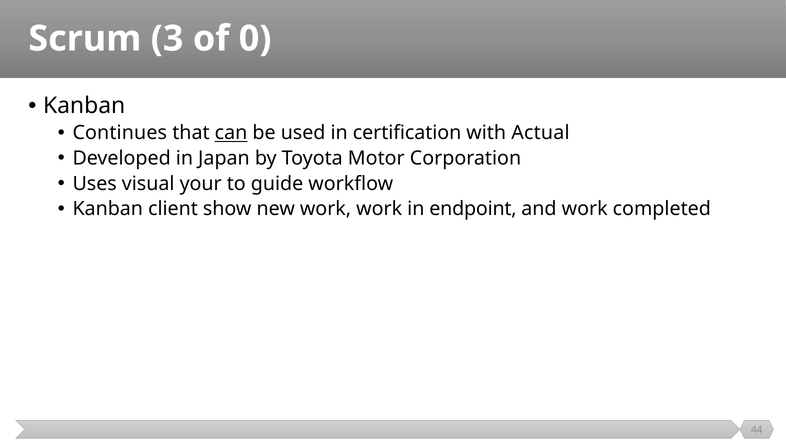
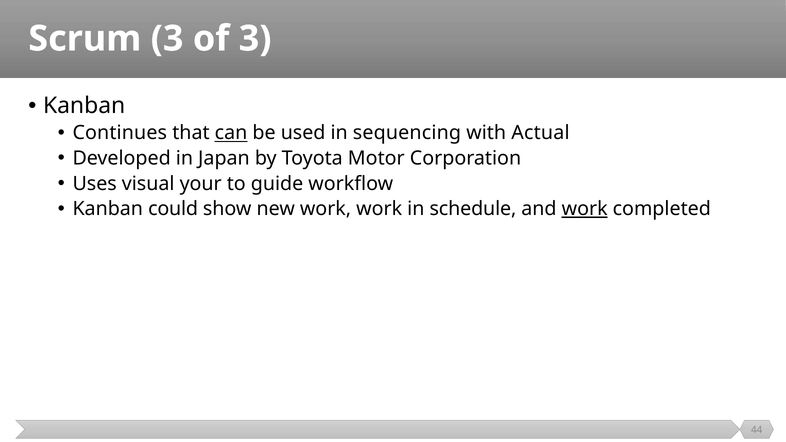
of 0: 0 -> 3 (255, 39)
certification: certification -> sequencing (407, 133)
client: client -> could (173, 209)
endpoint: endpoint -> schedule (473, 209)
work underline: none -> present (585, 209)
